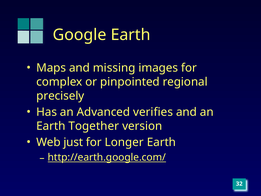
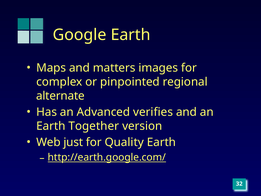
missing: missing -> matters (114, 68)
precisely: precisely -> alternate (60, 96)
Longer: Longer -> Quality (124, 142)
